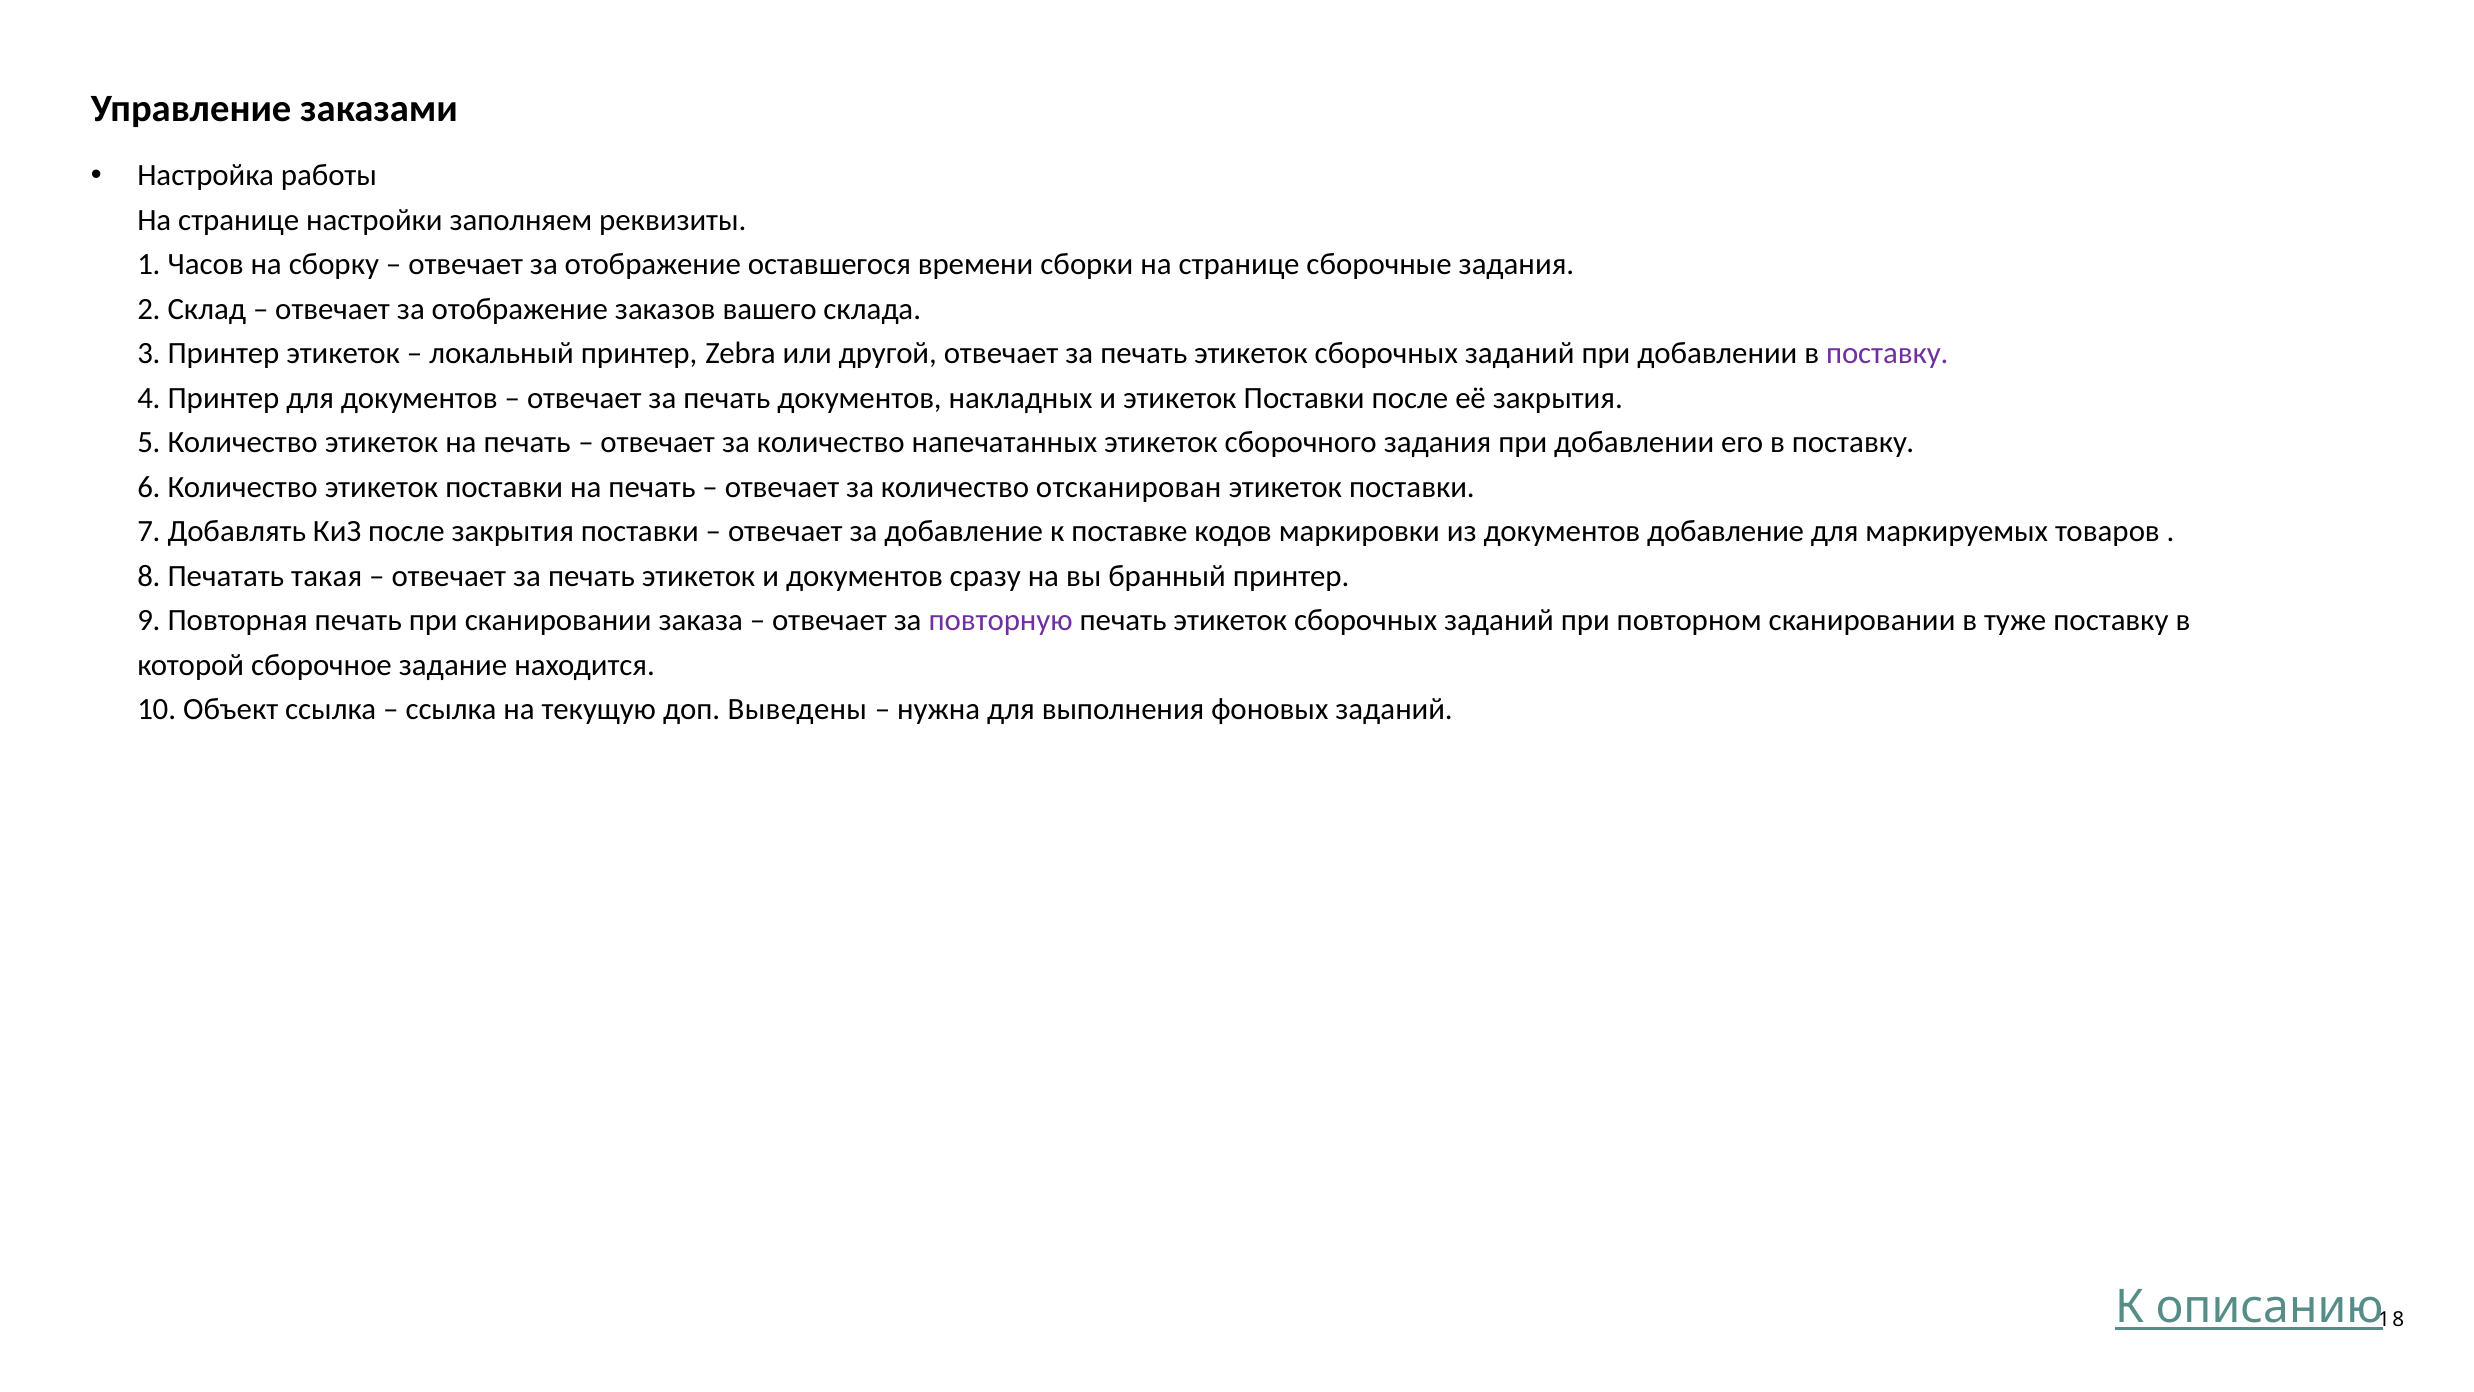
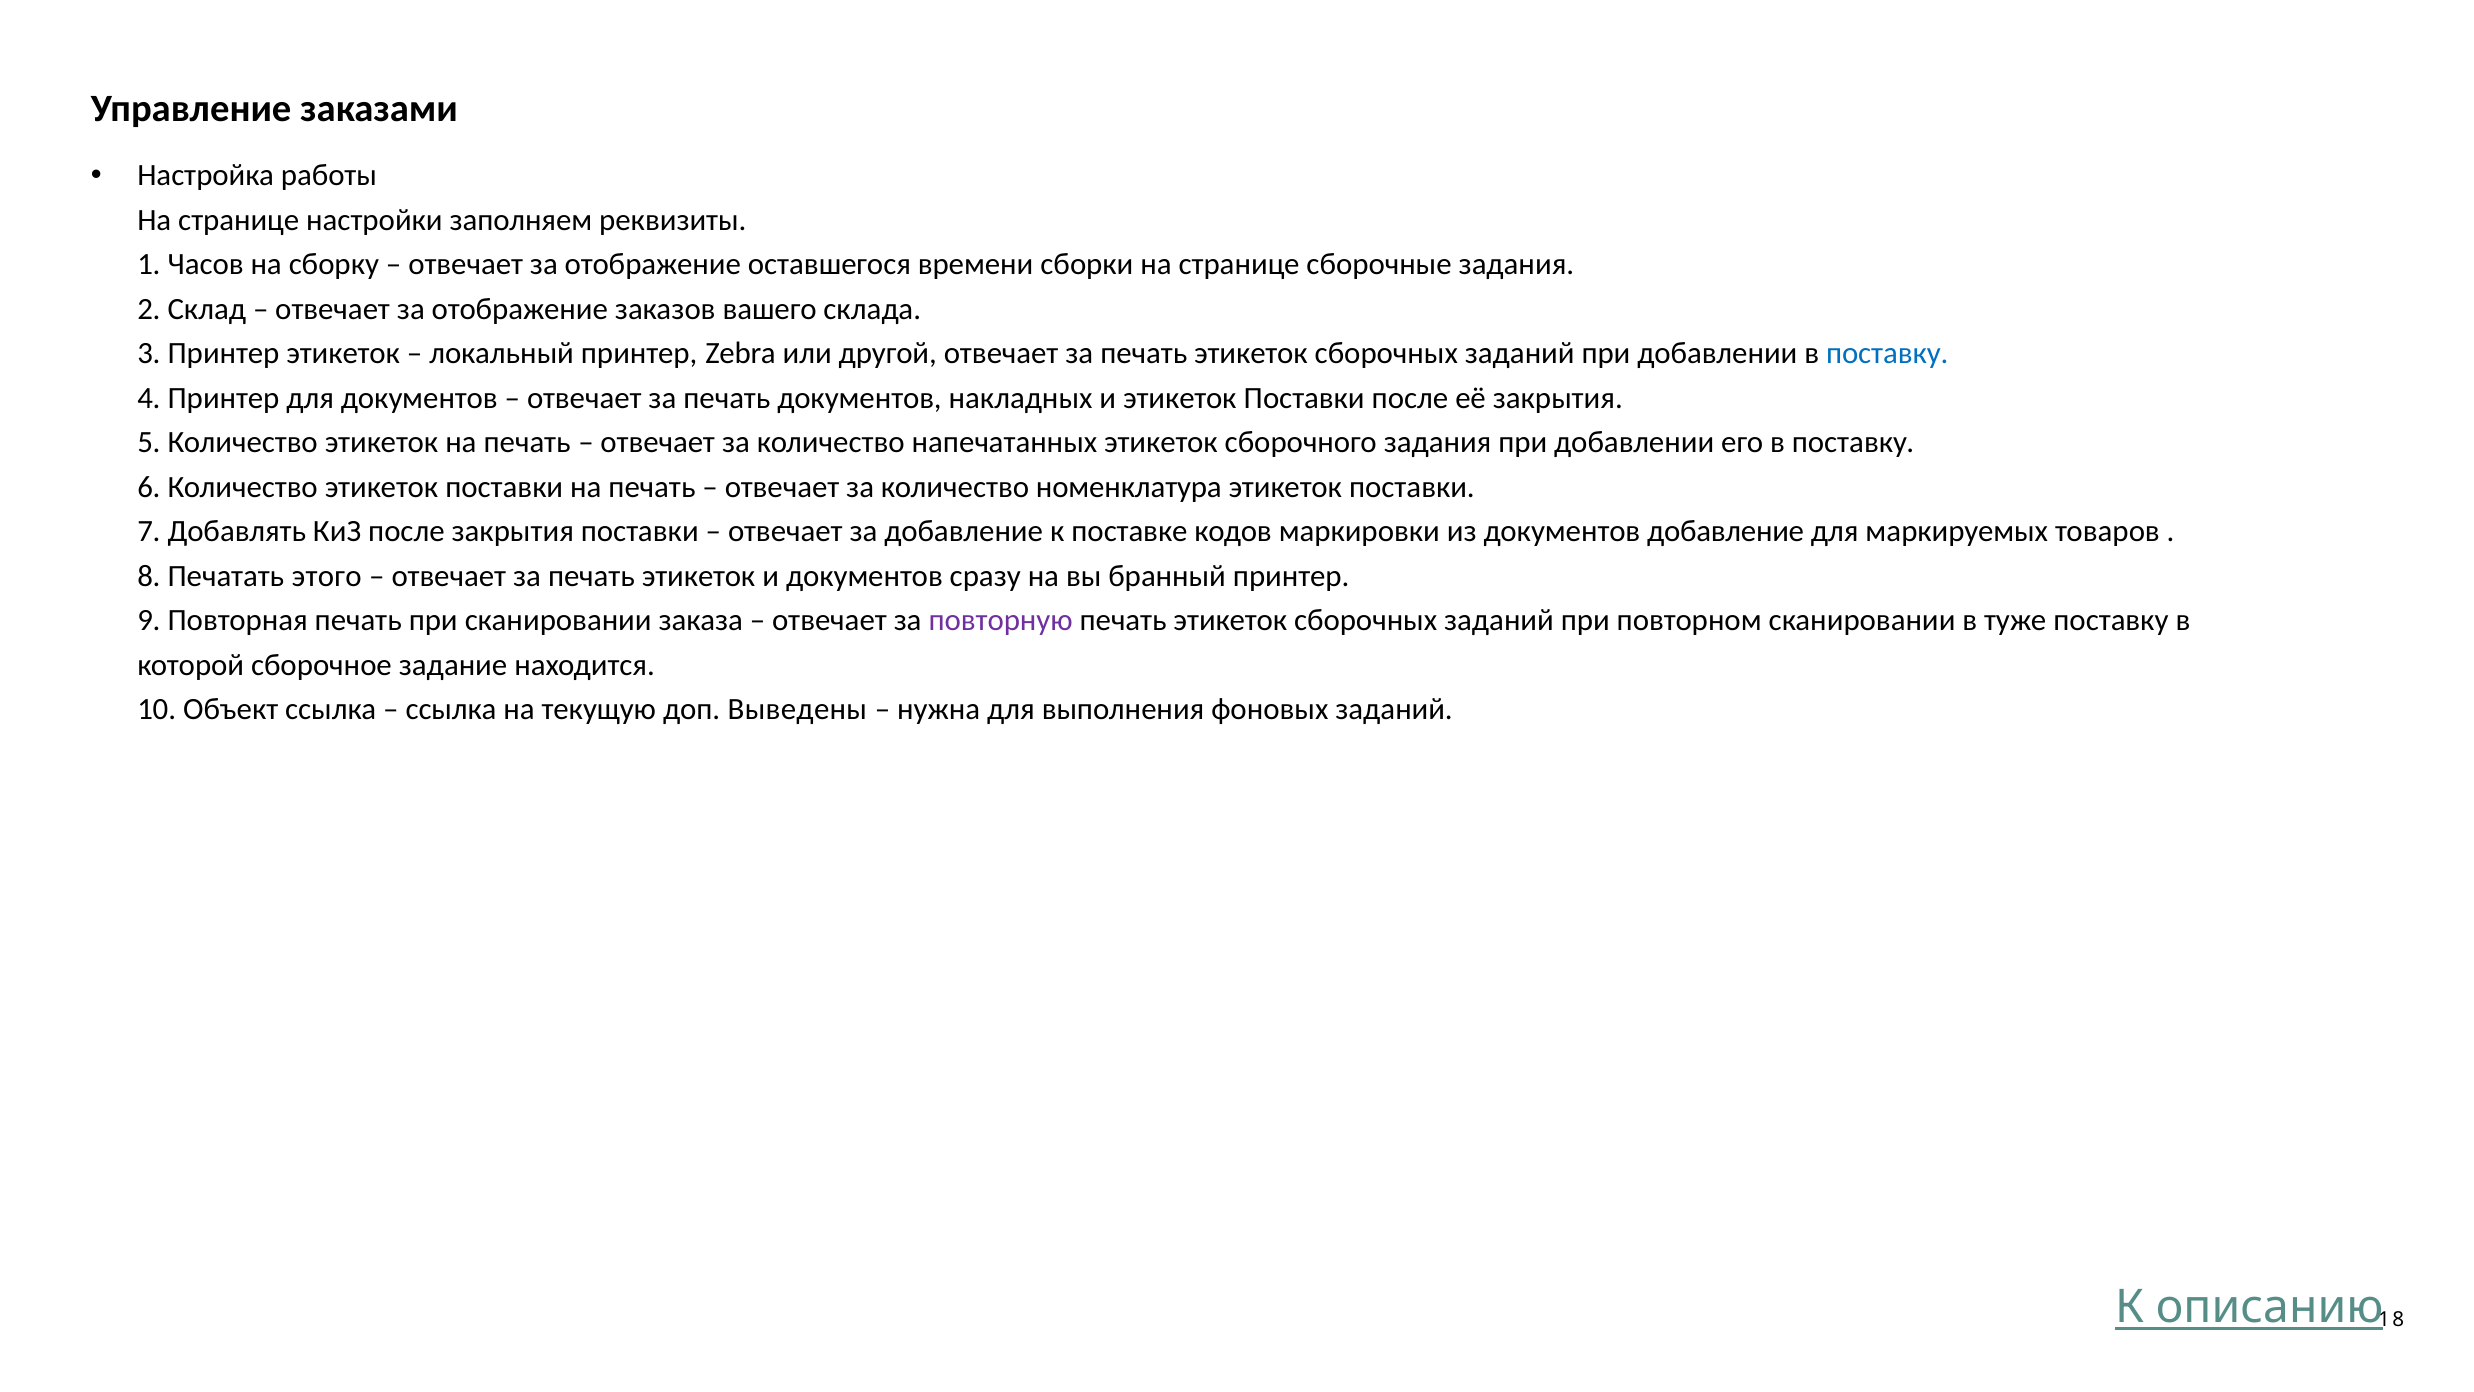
поставку colour: purple -> blue (1887, 354)
отсканирован: отсканирован -> номенклатура (1129, 487)
такая: такая -> этого (327, 576)
